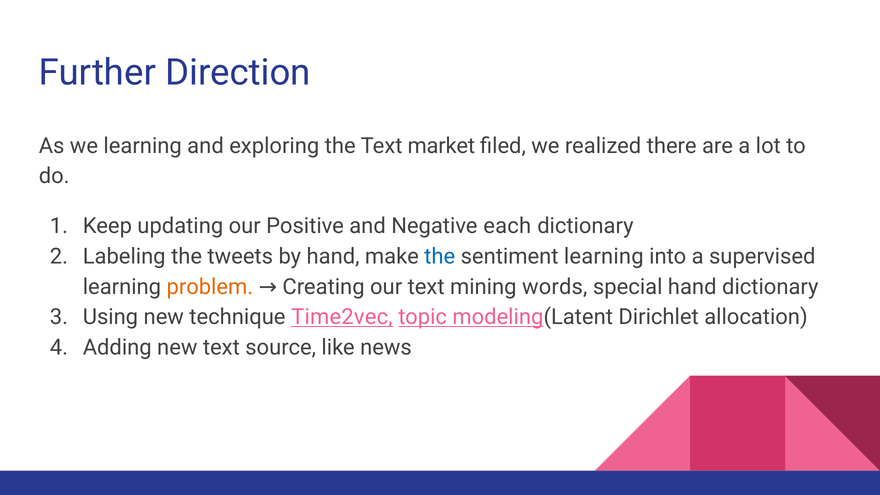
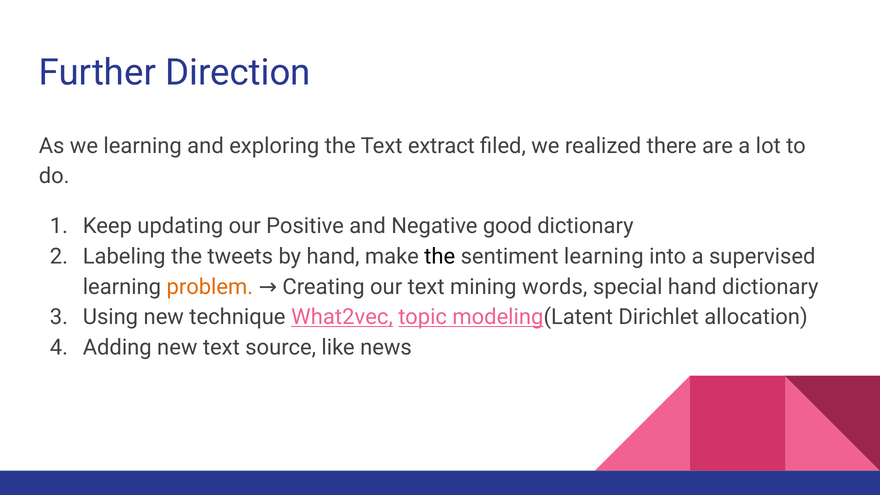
market: market -> extract (441, 146)
each: each -> good (507, 226)
the colour: blue -> black (440, 256)
Time2vec: Time2vec -> What2vec (342, 317)
